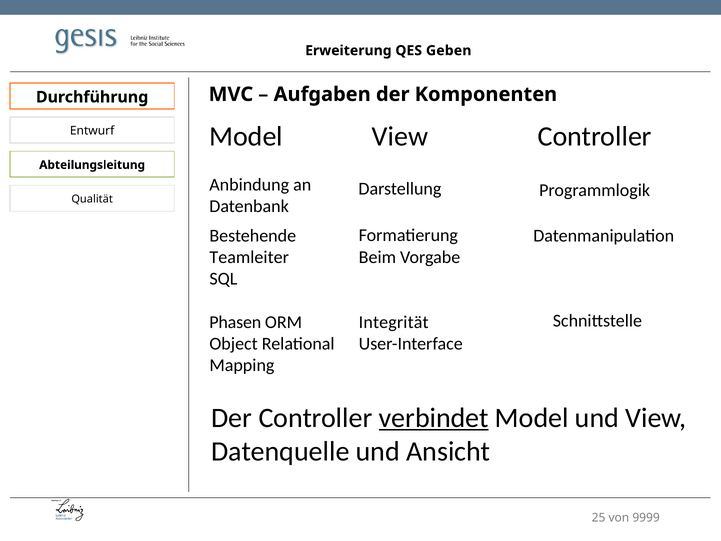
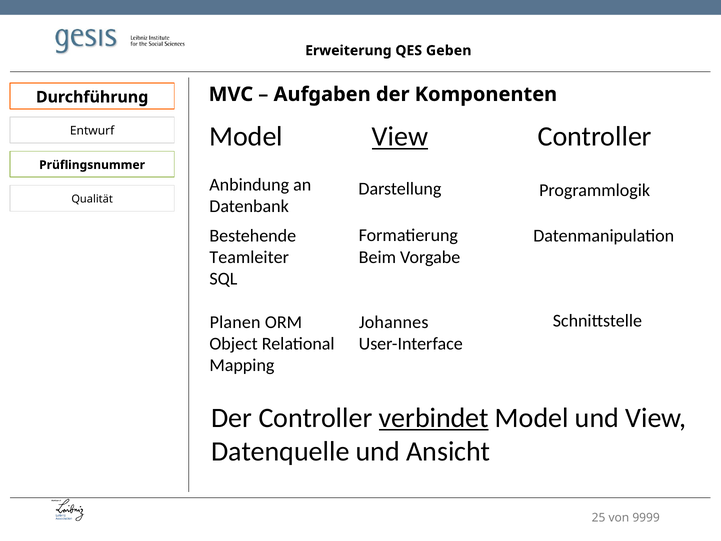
View underline: none -> present (400, 137)
Abteilungsleitung: Abteilungsleitung -> Prüflingsnummer (92, 165)
Integrität: Integrität -> Johannes (394, 322)
Phasen: Phasen -> Planen (235, 322)
